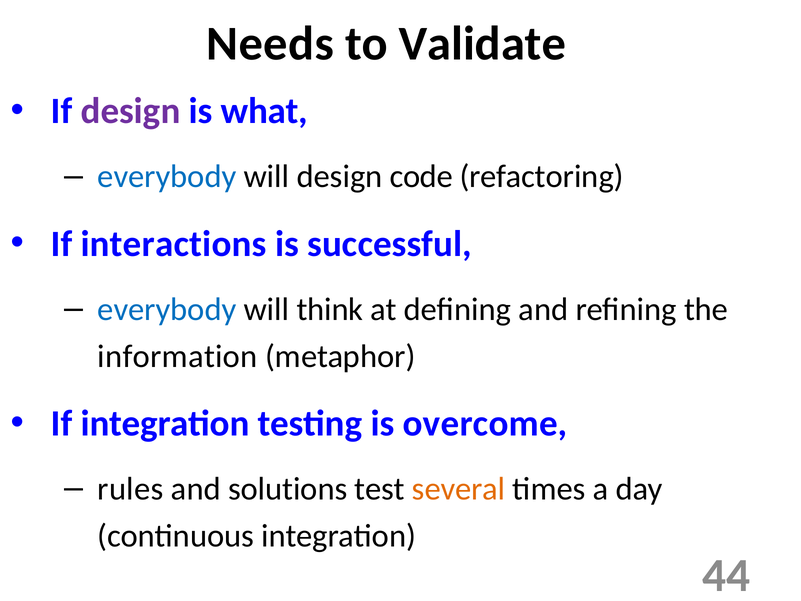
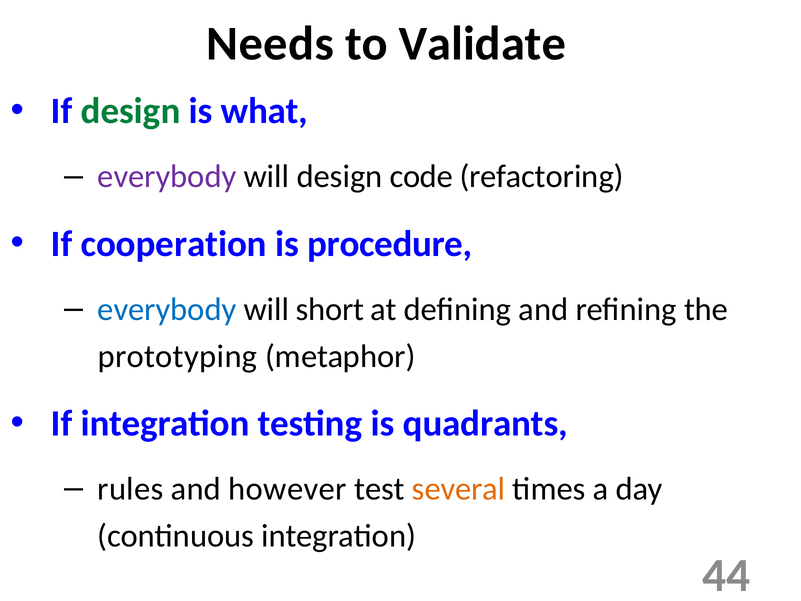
design colour: purple -> green (131, 111)
everybody colour: blue -> purple (167, 177)
interactions: interactions -> cooperation (174, 244)
successful: successful -> procedure (390, 244)
think: think -> short (330, 309)
information: information -> prototyping (177, 356)
overcome: overcome -> quadrants (485, 423)
solutions: solutions -> however (288, 489)
